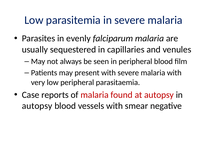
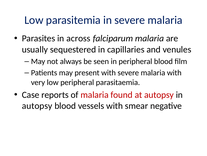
evenly: evenly -> across (78, 38)
